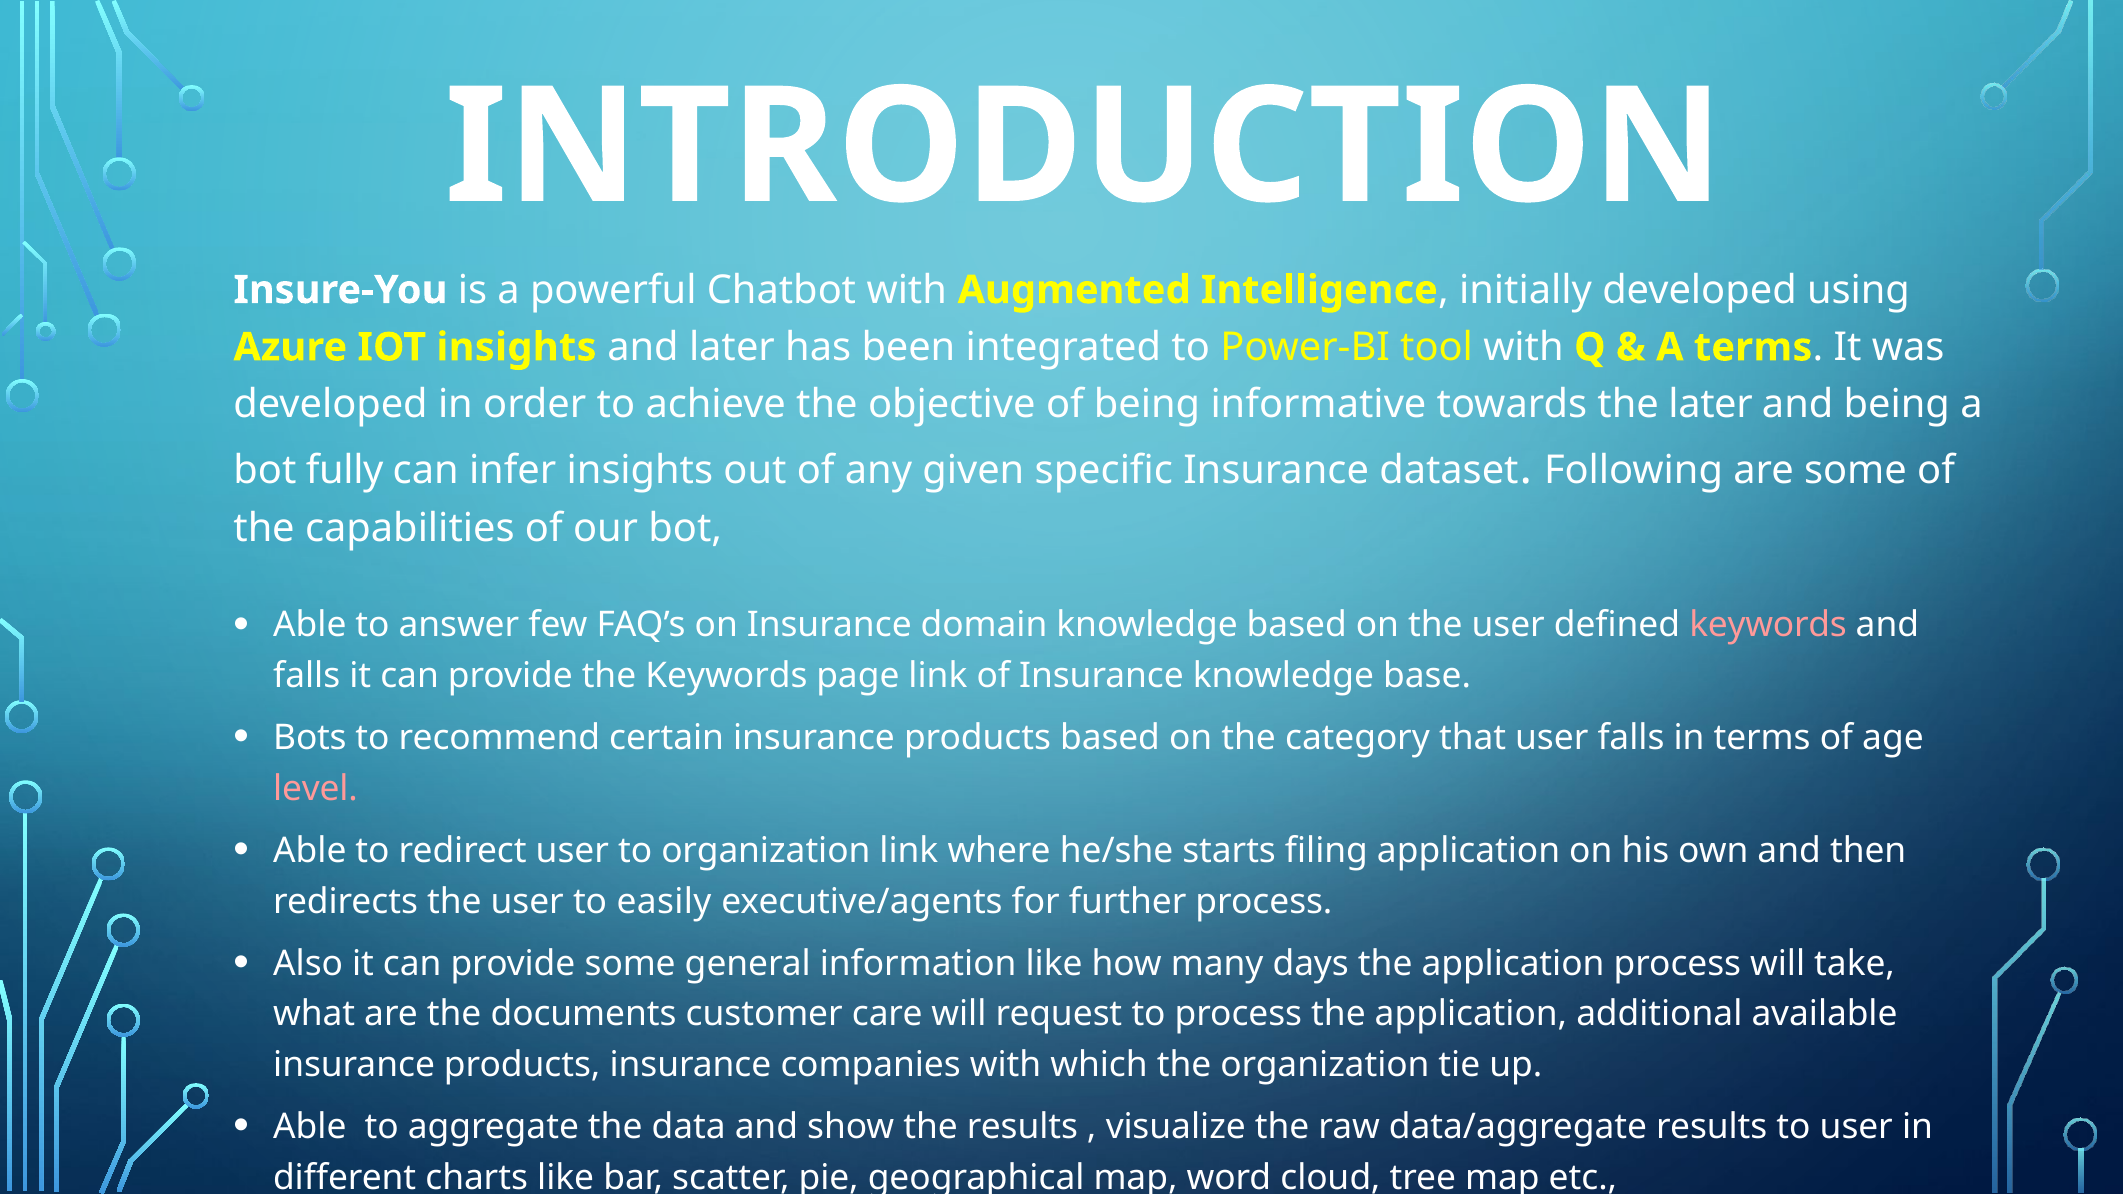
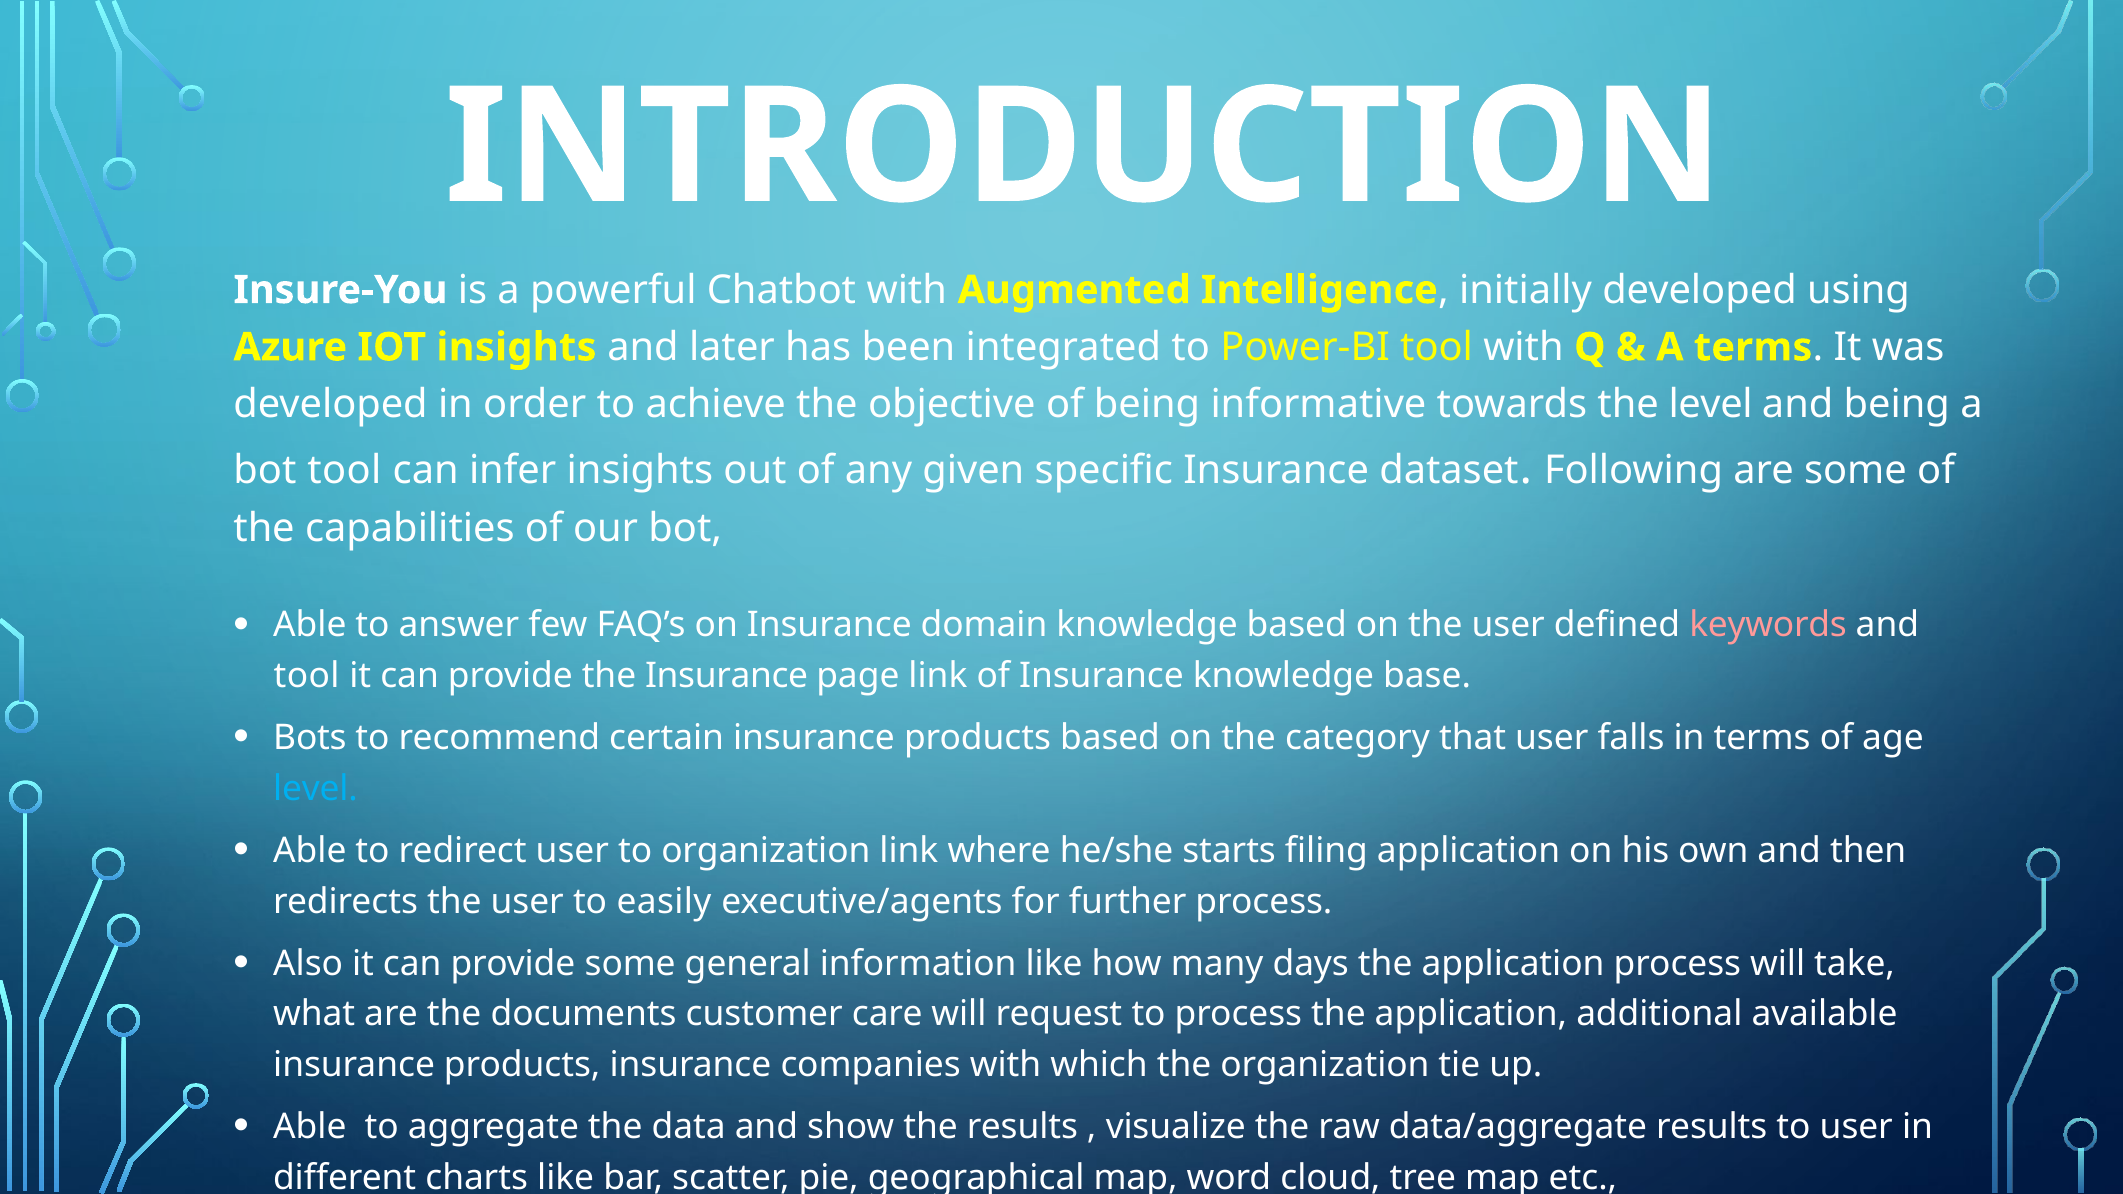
the later: later -> level (1711, 405)
bot fully: fully -> tool (344, 470)
falls: falls -> tool (307, 676)
the Keywords: Keywords -> Insurance (727, 676)
level colour: pink -> light blue (316, 789)
